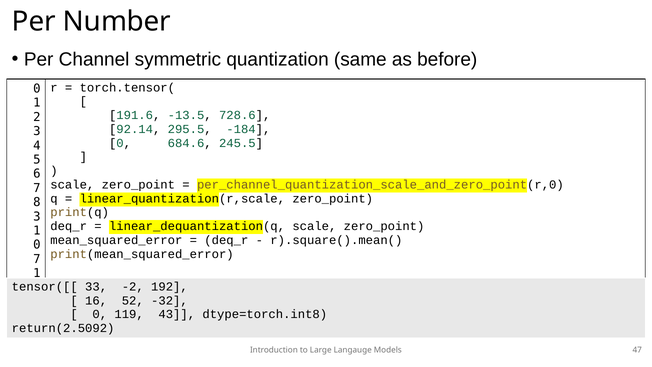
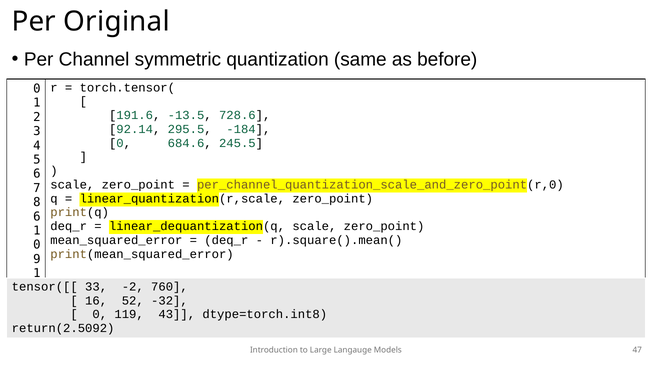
Number: Number -> Original (117, 22)
3: 3 -> 6 (37, 216)
7: 7 -> 9 (37, 259)
192: 192 -> 760 (169, 286)
